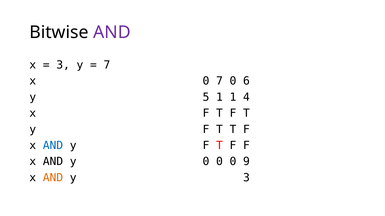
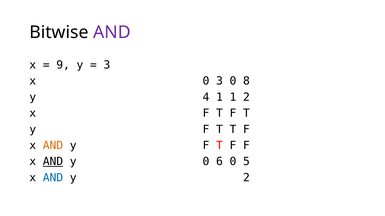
3: 3 -> 9 (63, 65)
7: 7 -> 3 (107, 65)
0 7: 7 -> 3 (219, 81)
6: 6 -> 8 (246, 81)
5: 5 -> 4 (206, 97)
1 4: 4 -> 2 (246, 97)
AND colour: blue -> orange (53, 146)
AND underline: none -> present (53, 162)
y 0 0: 0 -> 6 (219, 162)
9: 9 -> 5 (246, 162)
AND colour: orange -> blue (53, 178)
y 3: 3 -> 2 (246, 178)
